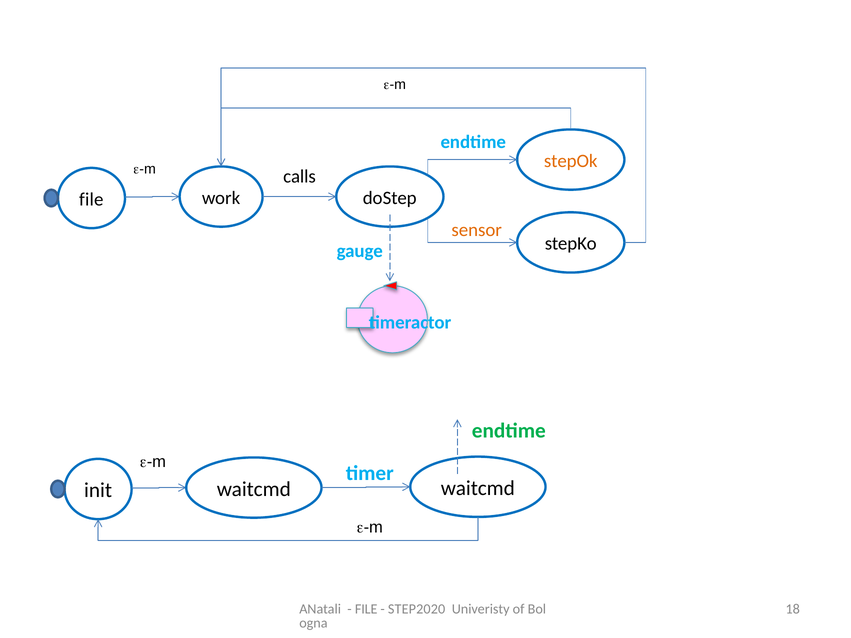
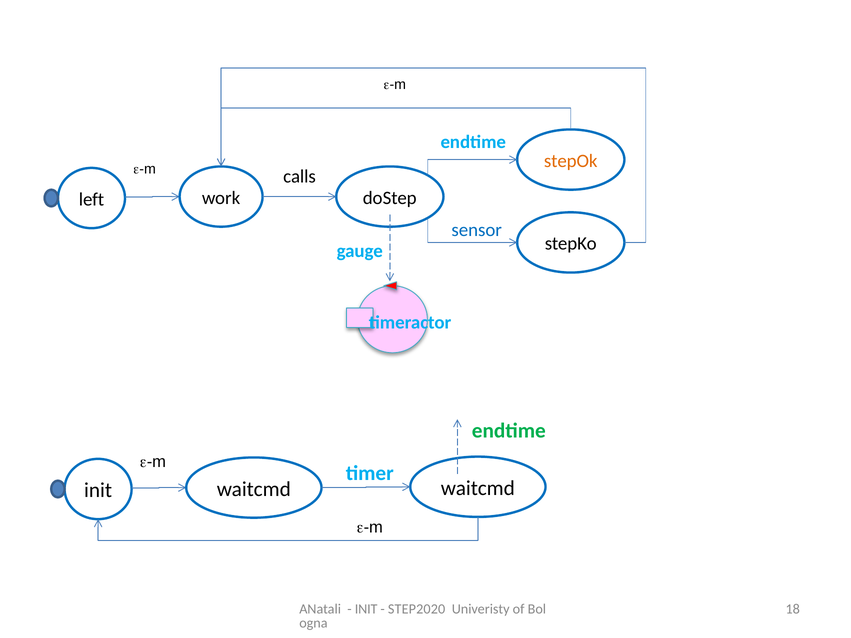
file: file -> left (91, 199)
sensor colour: orange -> blue (477, 230)
FILE: FILE -> INIT (366, 609)
